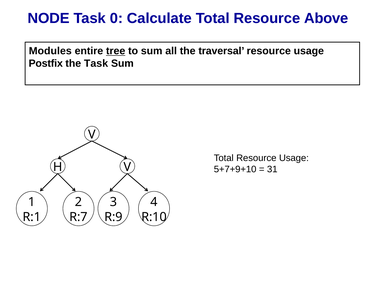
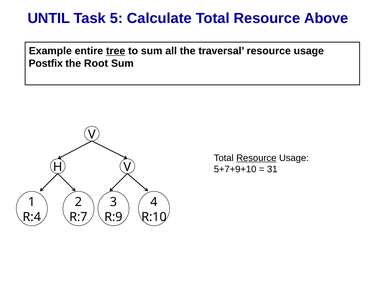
NODE: NODE -> UNTIL (49, 18)
0: 0 -> 5 (116, 18)
Modules: Modules -> Example (50, 51)
the Task: Task -> Root (96, 64)
Resource underline: none -> present (256, 158)
R:1: R:1 -> R:4 (32, 217)
